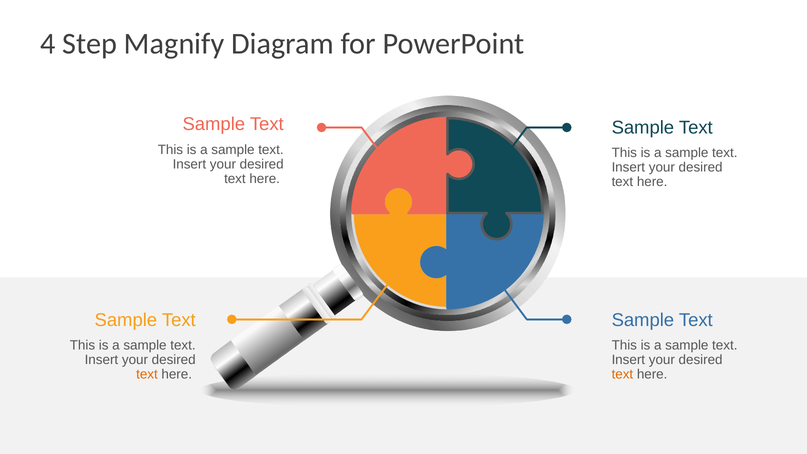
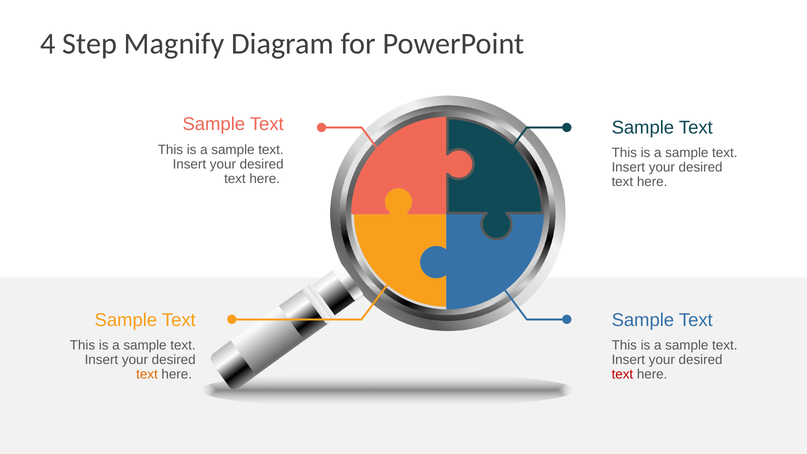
text colour: orange -> red (622, 374)
